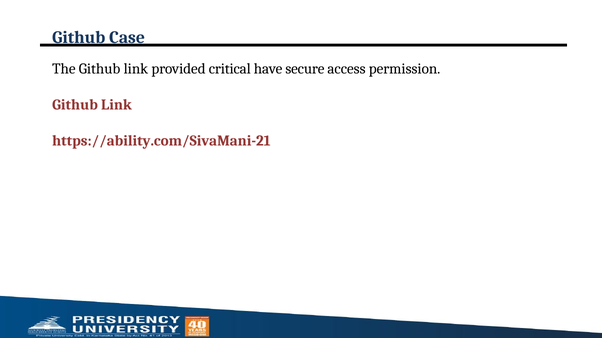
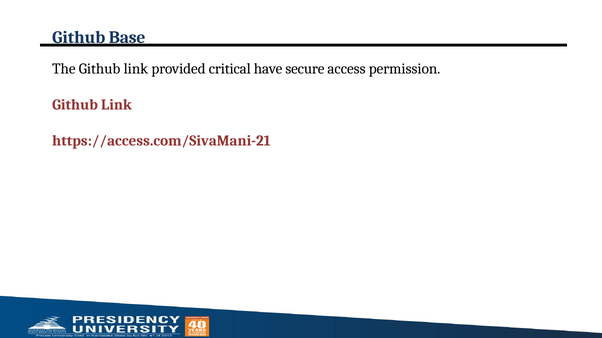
Case: Case -> Base (127, 37)
https://ability.com/SivaMani-21: https://ability.com/SivaMani-21 -> https://access.com/SivaMani-21 (161, 141)
